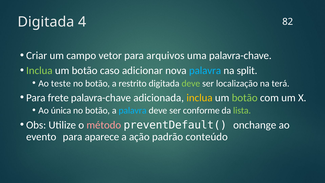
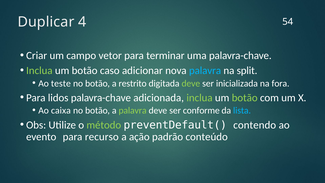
Digitada: Digitada -> Duplicar (46, 22)
82: 82 -> 54 (288, 22)
arquivos: arquivos -> terminar (165, 55)
localização: localização -> inicializada (237, 83)
terá: terá -> fora (280, 83)
frete: frete -> lidos (58, 98)
inclua colour: yellow -> light green (199, 98)
única: única -> caixa (61, 110)
palavra colour: light blue -> light green (133, 110)
lista colour: light green -> light blue (242, 110)
método colour: pink -> light green (104, 125)
onchange: onchange -> contendo (255, 125)
aparece: aparece -> recurso (102, 137)
